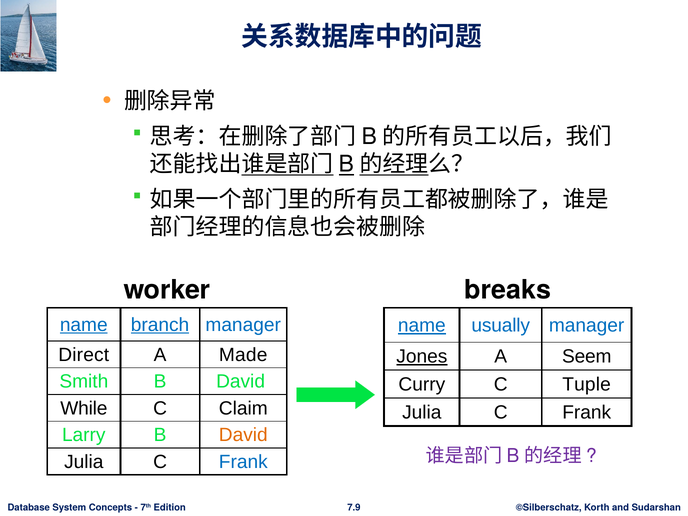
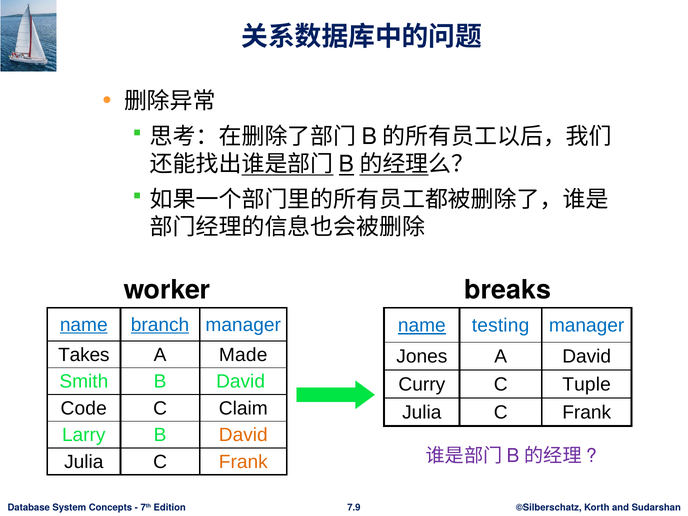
usually: usually -> testing (501, 325)
Direct: Direct -> Takes (84, 355)
Jones underline: present -> none (422, 357)
A Seem: Seem -> David (587, 357)
While: While -> Code (84, 408)
Frank colour: blue -> orange (243, 462)
